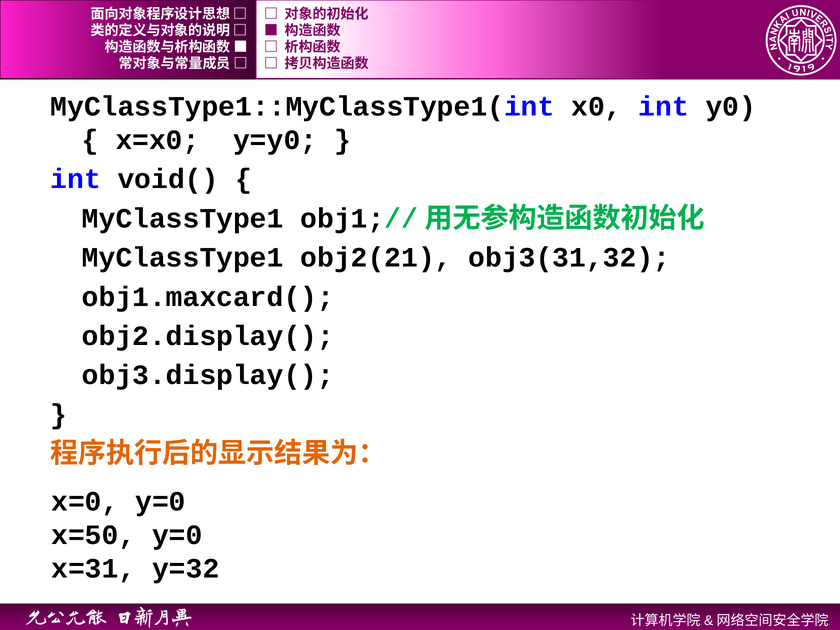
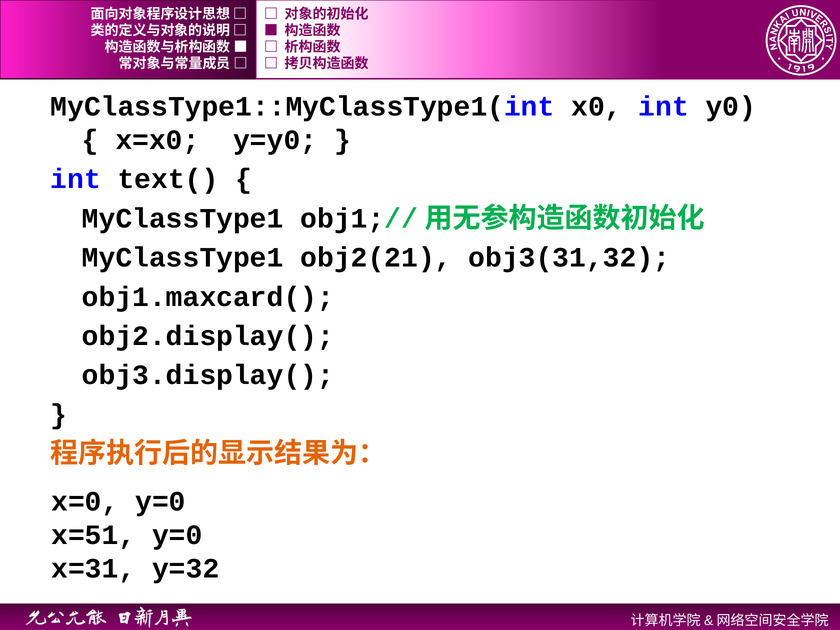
void(: void( -> text( (168, 179)
x=50: x=50 -> x=51 (93, 535)
